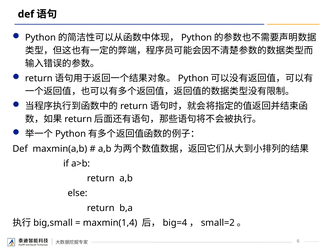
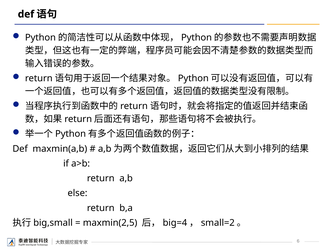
maxmin(1,4: maxmin(1,4 -> maxmin(2,5 (110, 223)
